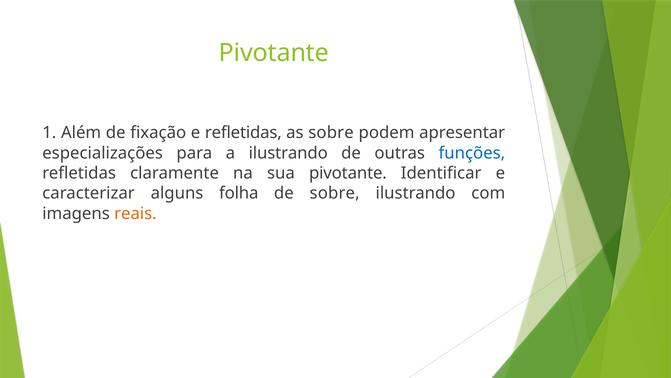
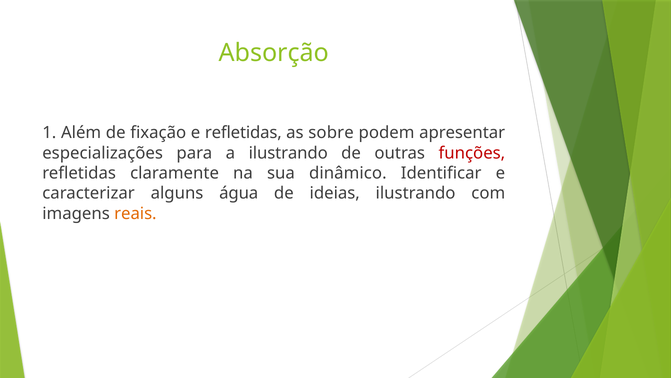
Pivotante: Pivotante -> Absorção (274, 53)
funções colour: blue -> red (472, 153)
sua pivotante: pivotante -> dinâmico (348, 173)
folha: folha -> água (239, 193)
de sobre: sobre -> ideias (335, 193)
